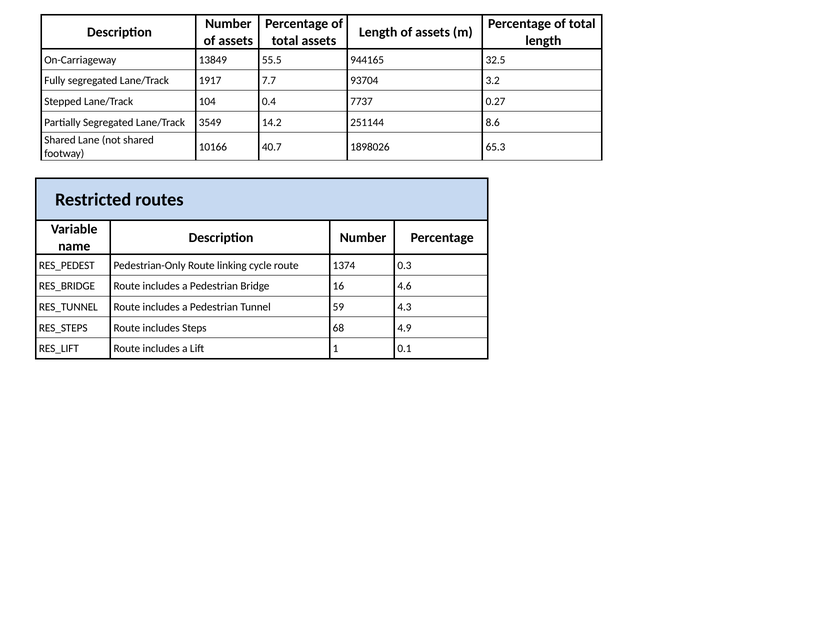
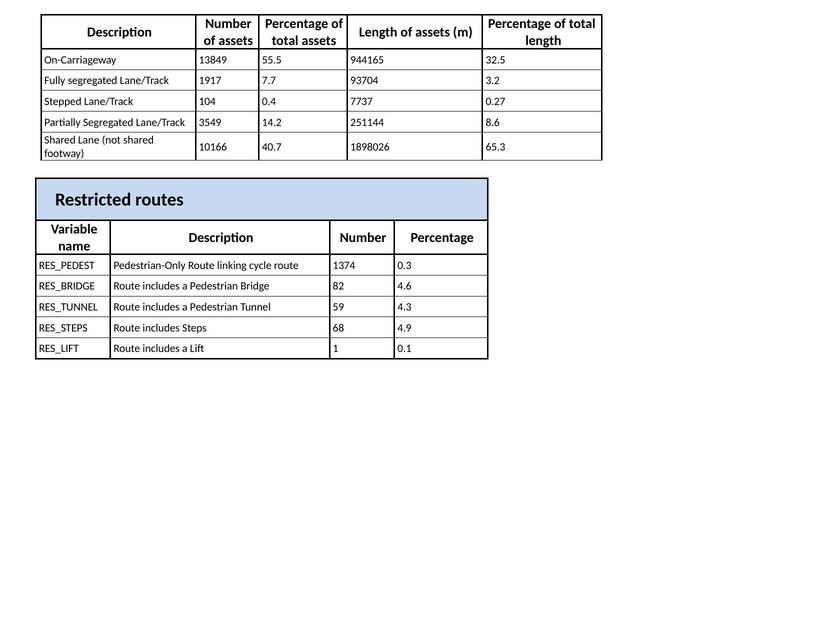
16: 16 -> 82 (338, 286)
